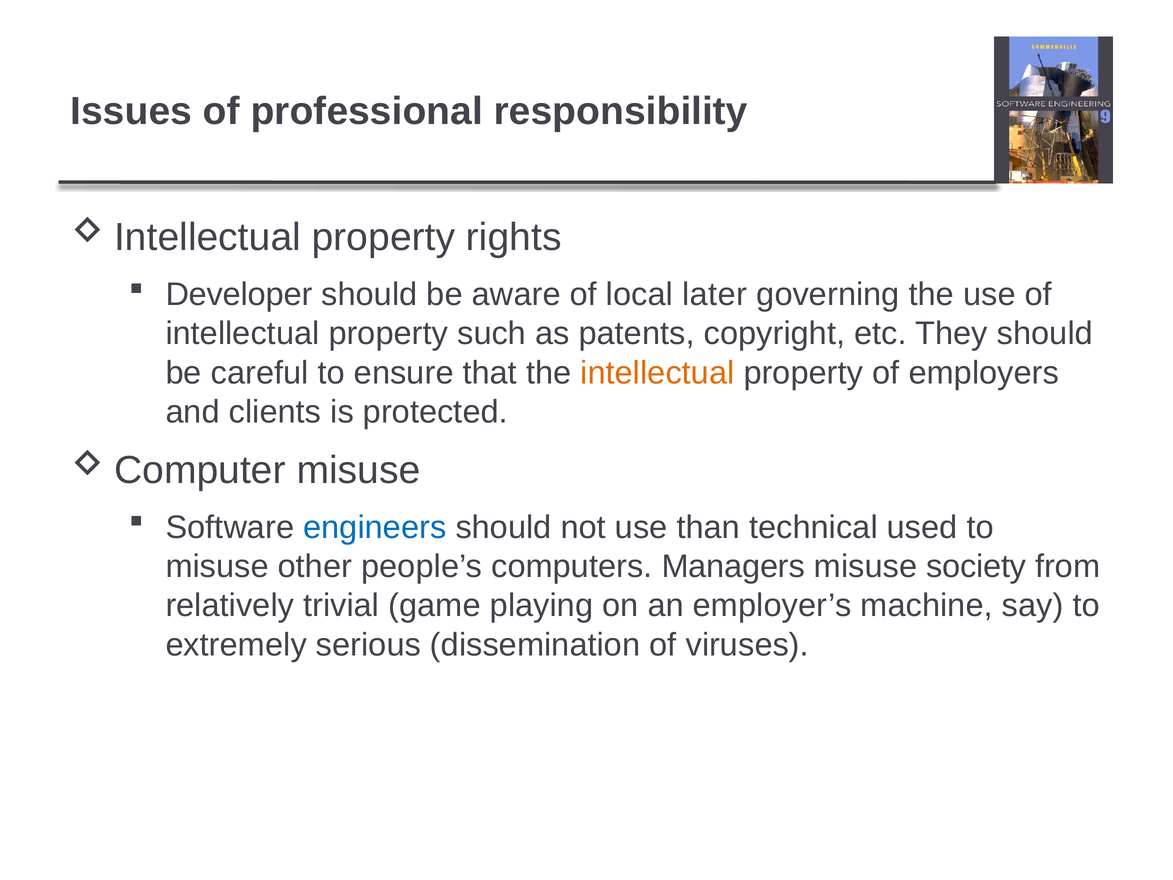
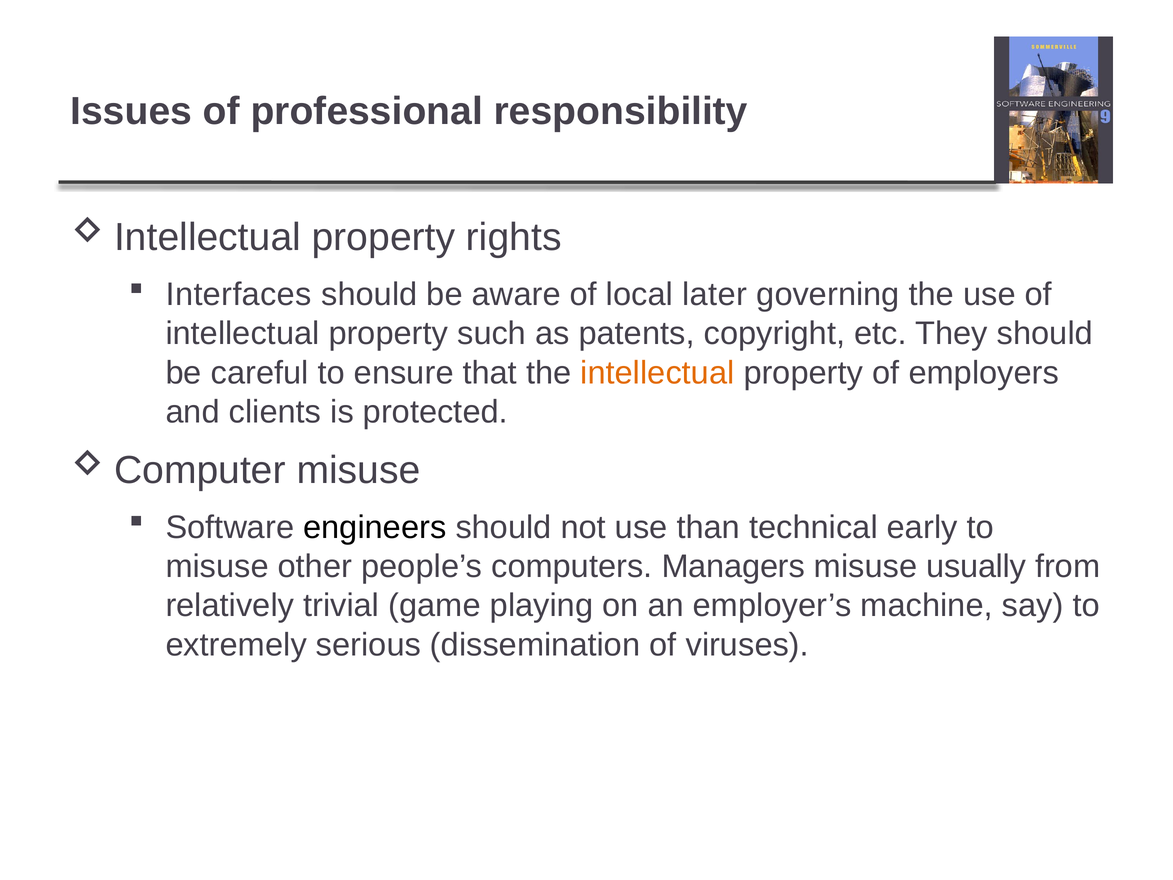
Developer: Developer -> Interfaces (239, 294)
engineers colour: blue -> black (375, 527)
used: used -> early (922, 527)
society: society -> usually (976, 566)
